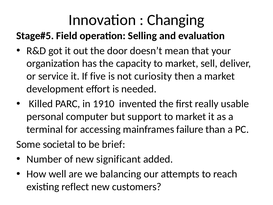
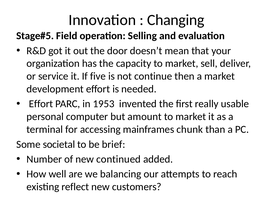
curiosity: curiosity -> continue (153, 76)
Killed: Killed -> Effort (41, 104)
1910: 1910 -> 1953 (104, 104)
support: support -> amount (145, 116)
failure: failure -> chunk (190, 129)
significant: significant -> continued (119, 159)
